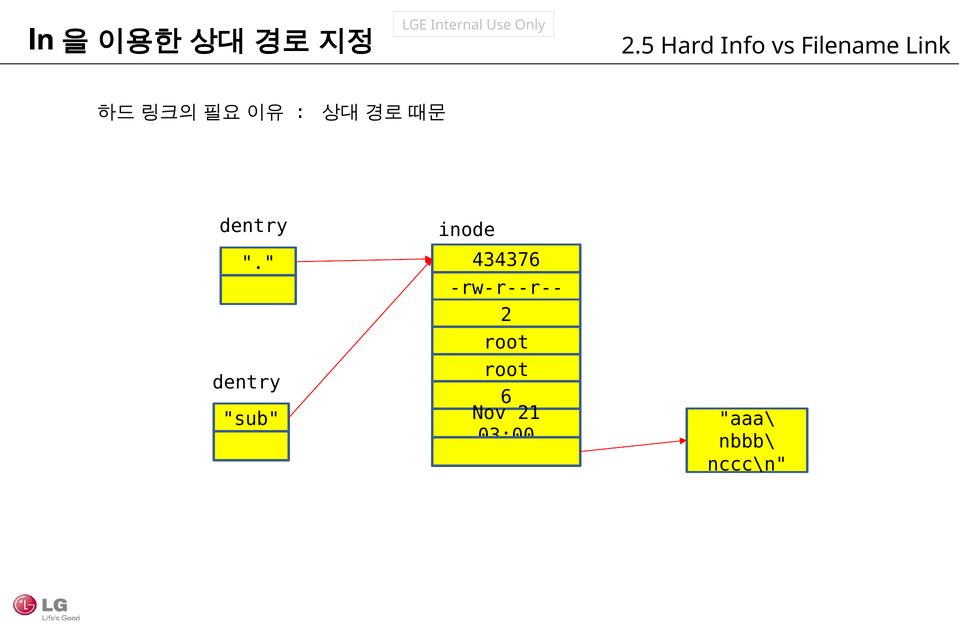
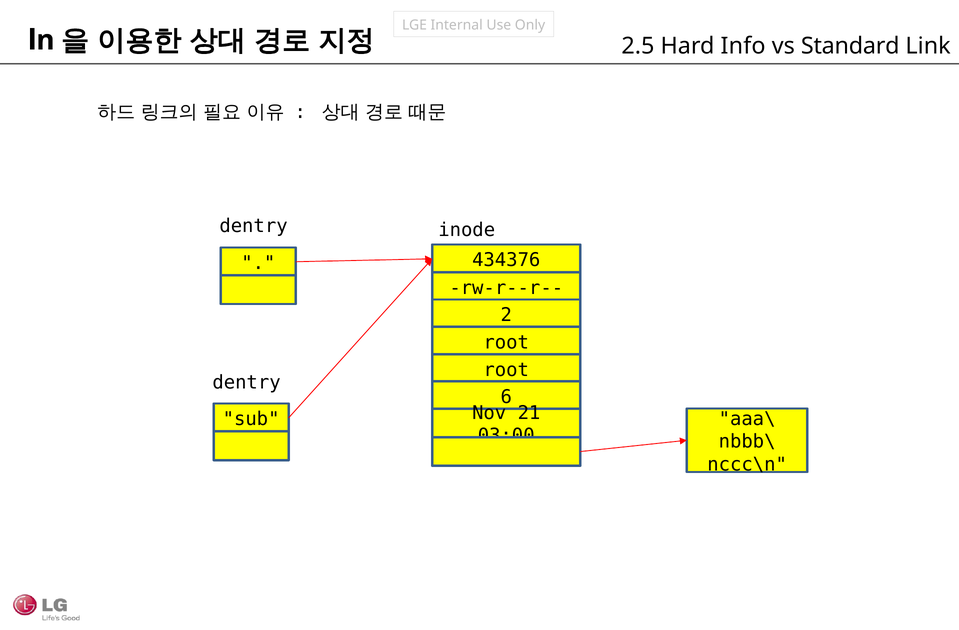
Filename: Filename -> Standard (850, 46)
